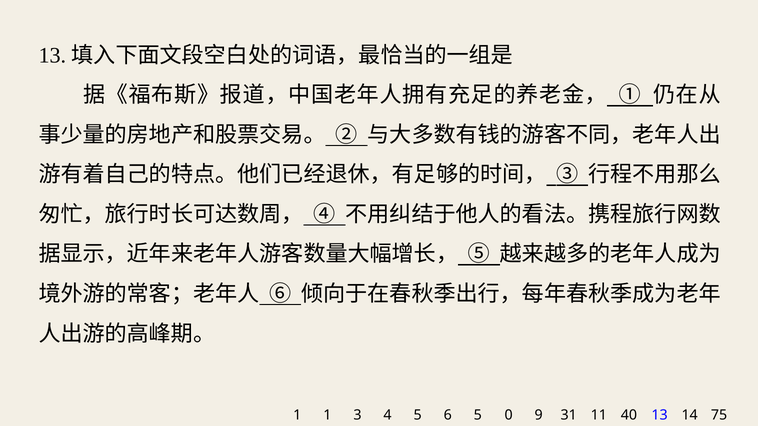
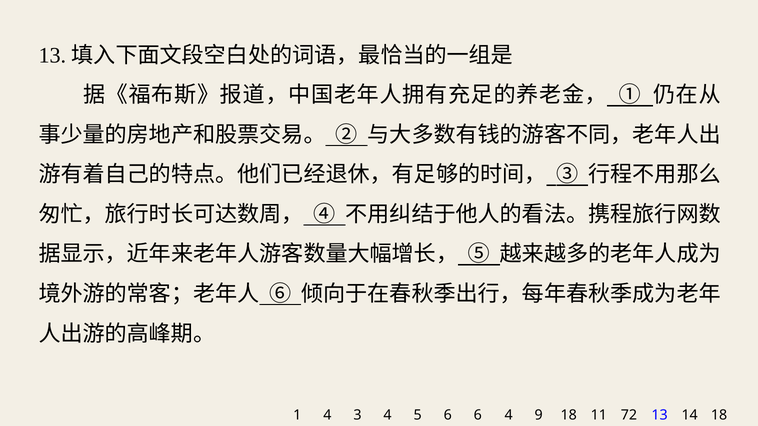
1 1: 1 -> 4 (327, 416)
6 5: 5 -> 6 (478, 416)
5 0: 0 -> 4 (509, 416)
9 31: 31 -> 18 (569, 416)
40: 40 -> 72 (629, 416)
14 75: 75 -> 18 (719, 416)
